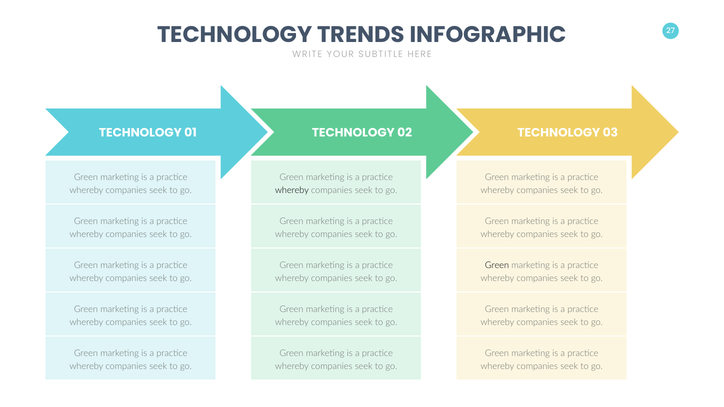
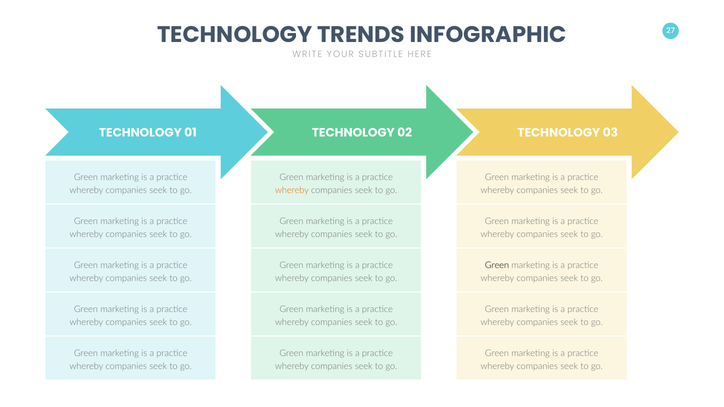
whereby colour: black -> orange (292, 191)
